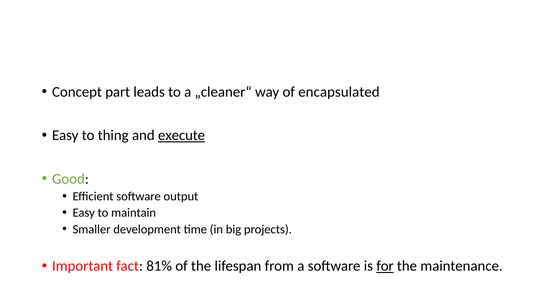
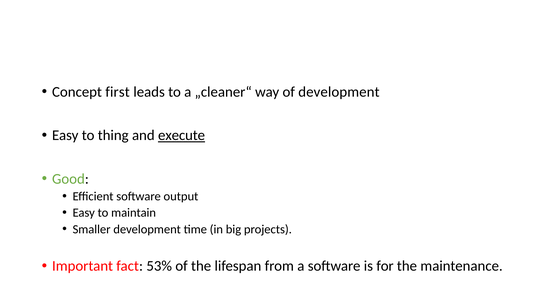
part: part -> first (118, 92)
of encapsulated: encapsulated -> development (339, 92)
81%: 81% -> 53% (159, 266)
for underline: present -> none (385, 266)
